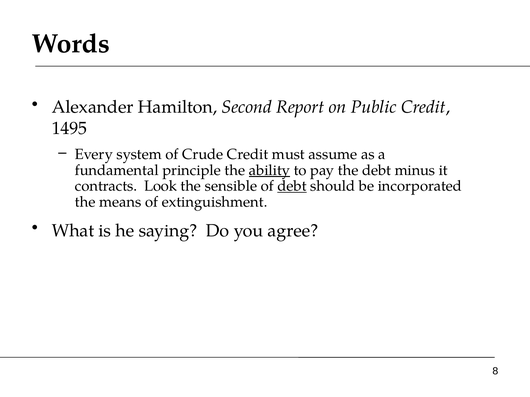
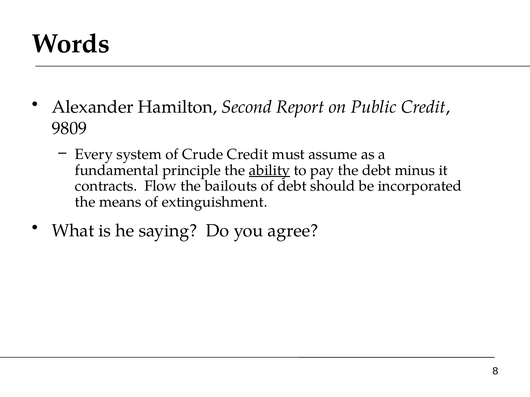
1495: 1495 -> 9809 (69, 128)
Look: Look -> Flow (161, 186)
sensible: sensible -> bailouts (231, 186)
debt underline: present -> none (292, 186)
